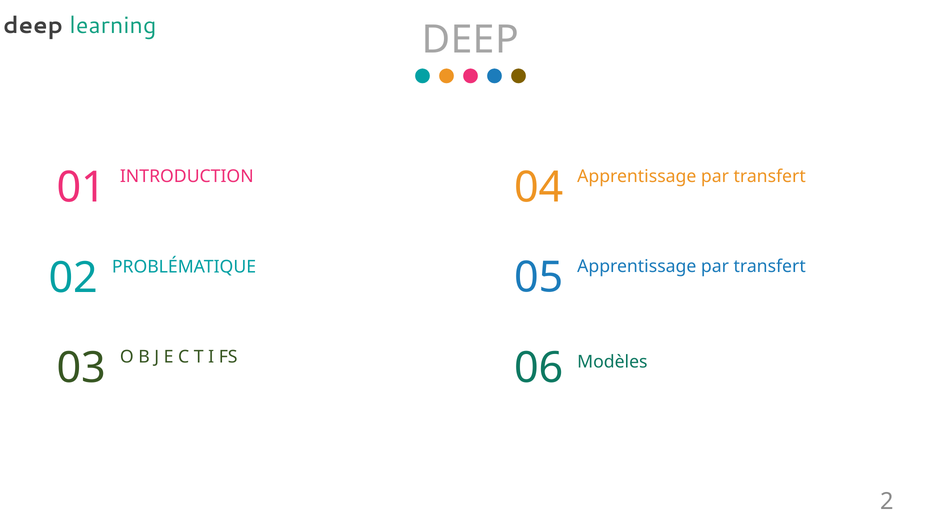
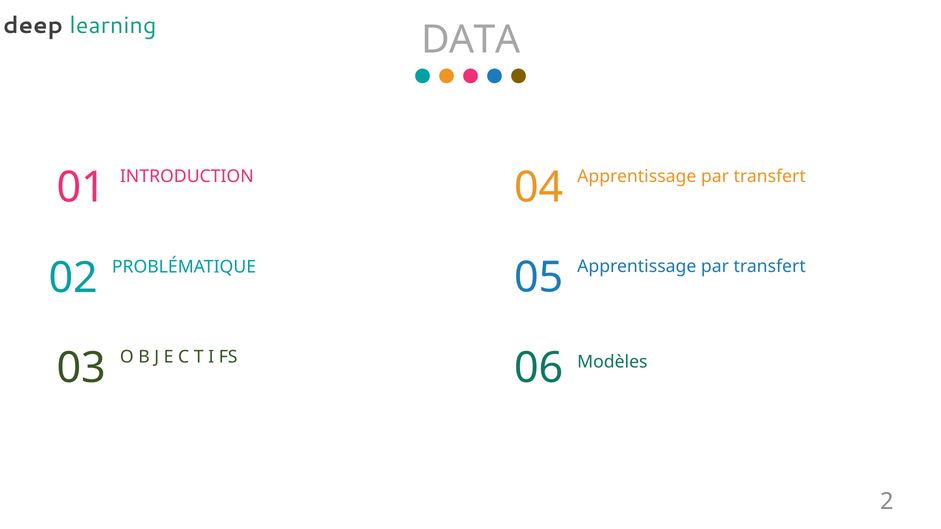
DEEP: DEEP -> DATA (471, 40)
